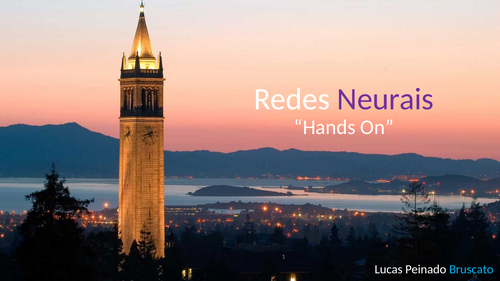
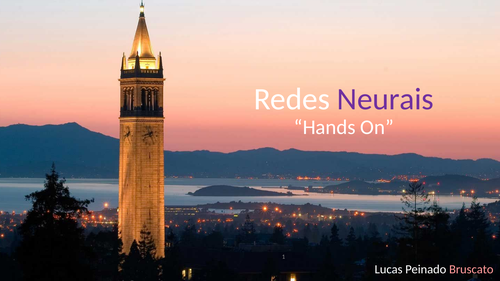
Bruscato colour: light blue -> pink (471, 269)
